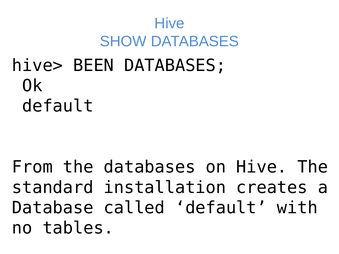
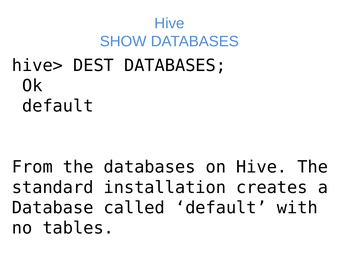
BEEN: BEEN -> DEST (94, 66)
